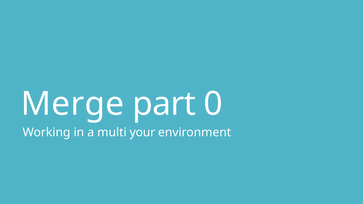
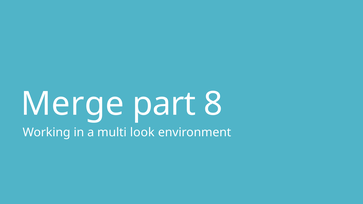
0: 0 -> 8 (213, 104)
your: your -> look (142, 132)
